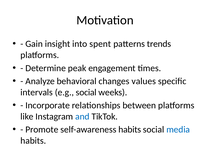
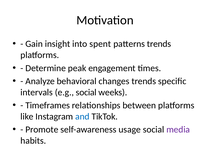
changes values: values -> trends (144, 81)
Incorporate: Incorporate -> Timeframes (48, 106)
self-awareness habits: habits -> usage (130, 130)
media colour: blue -> purple (178, 130)
